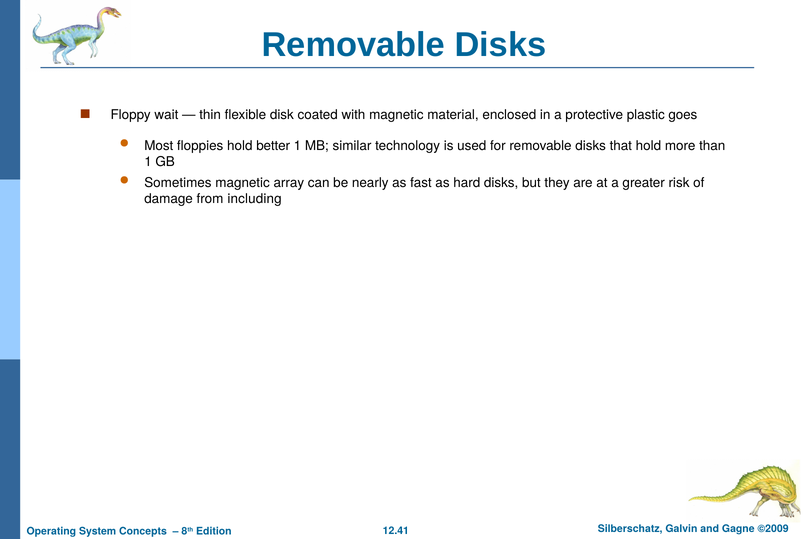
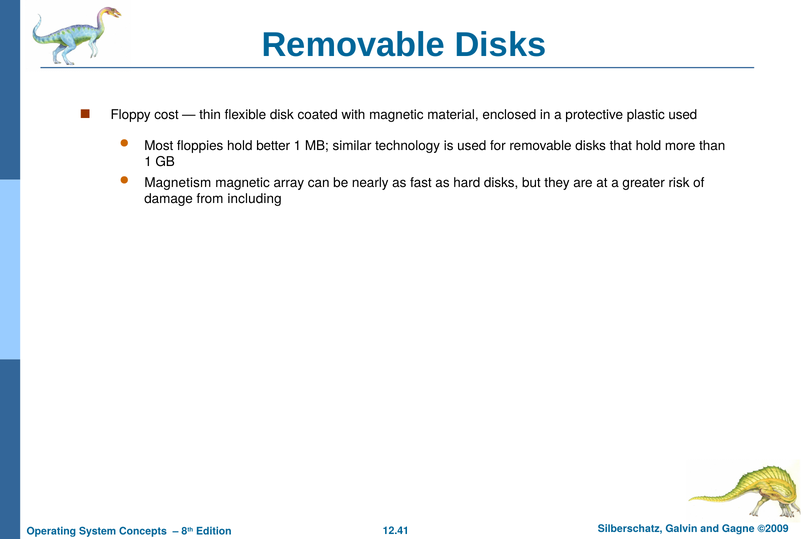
wait: wait -> cost (166, 115)
plastic goes: goes -> used (683, 115)
Sometimes: Sometimes -> Magnetism (178, 183)
